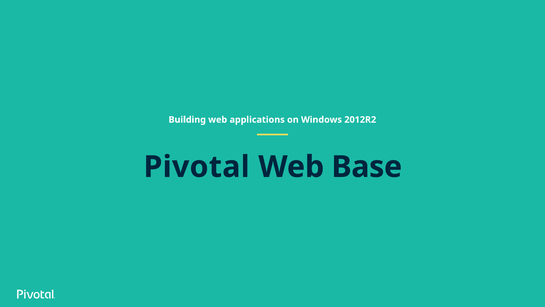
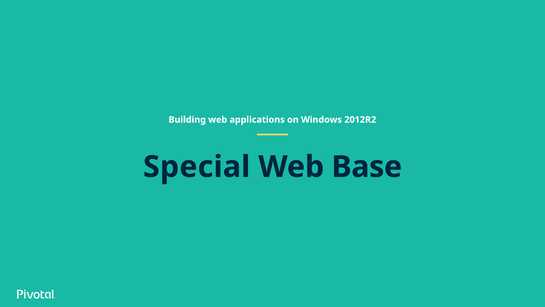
Pivotal: Pivotal -> Special (197, 167)
